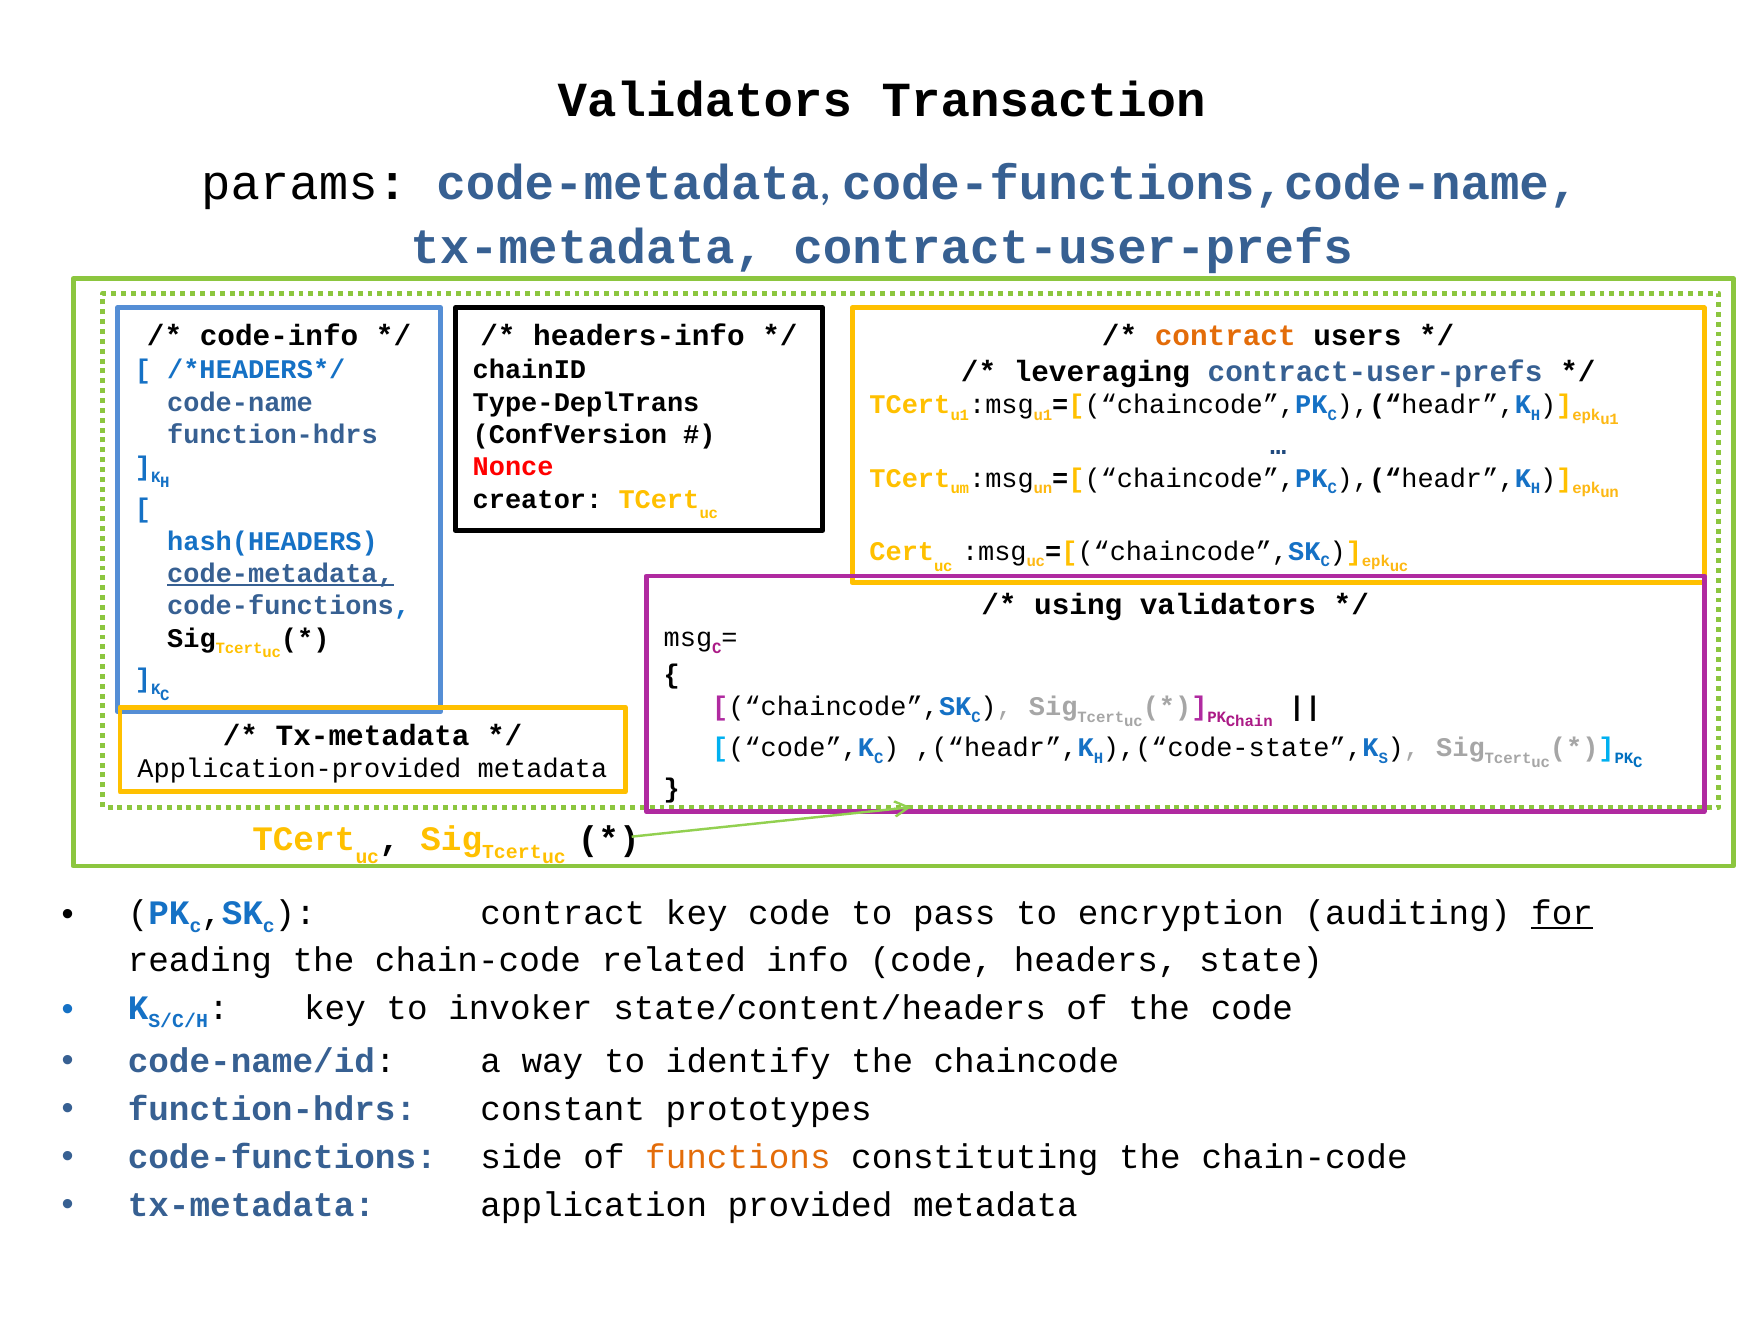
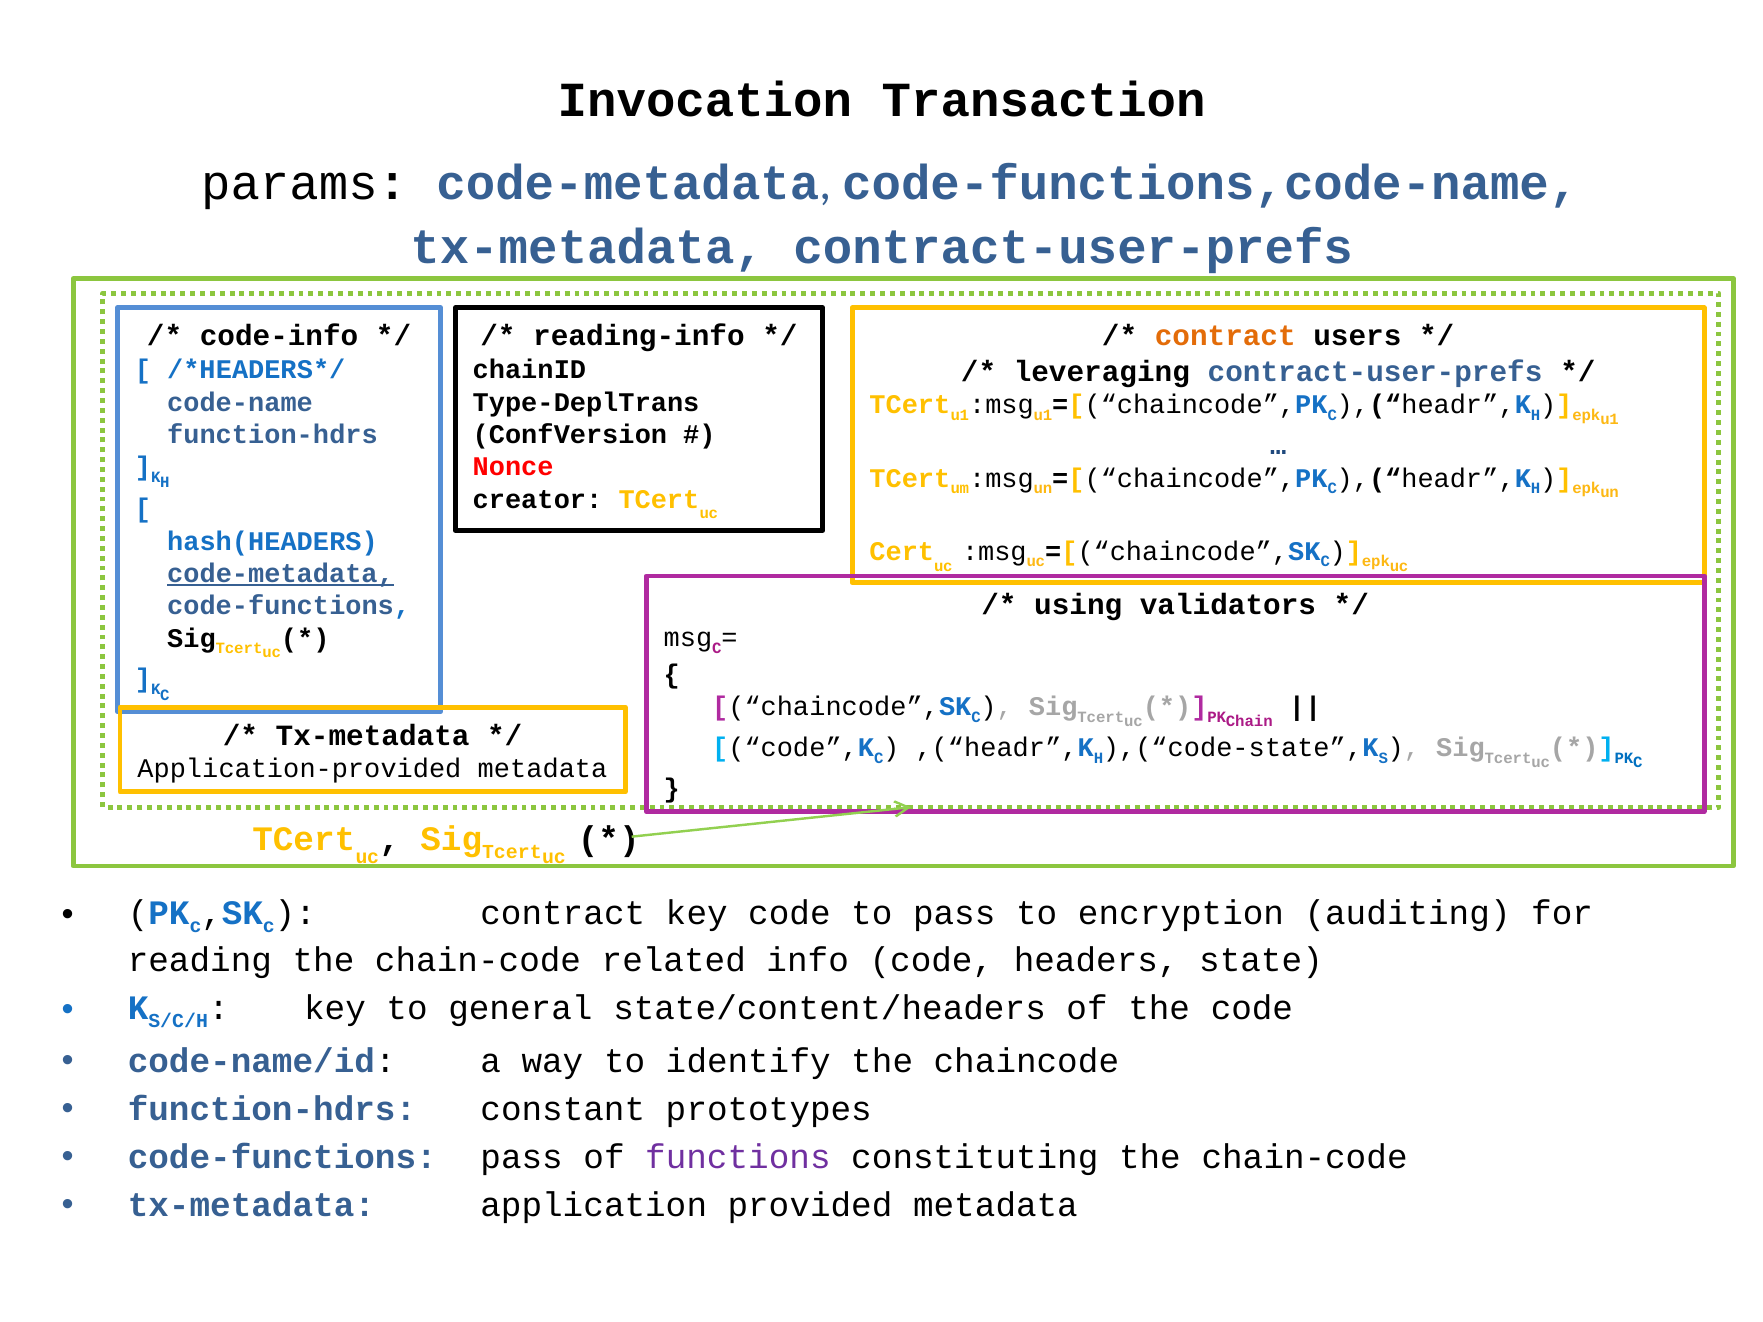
Validators: Validators -> Invocation (705, 100)
headers-info: headers-info -> reading-info (639, 336)
for underline: present -> none (1562, 913)
invoker: invoker -> general (520, 1008)
code-functions side: side -> pass (522, 1158)
functions colour: orange -> purple (738, 1158)
